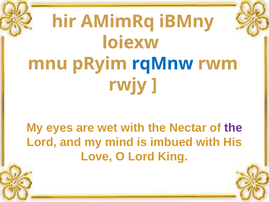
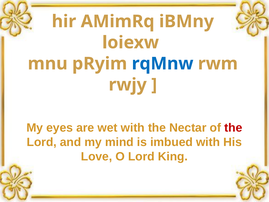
the colour: purple -> red (233, 128)
